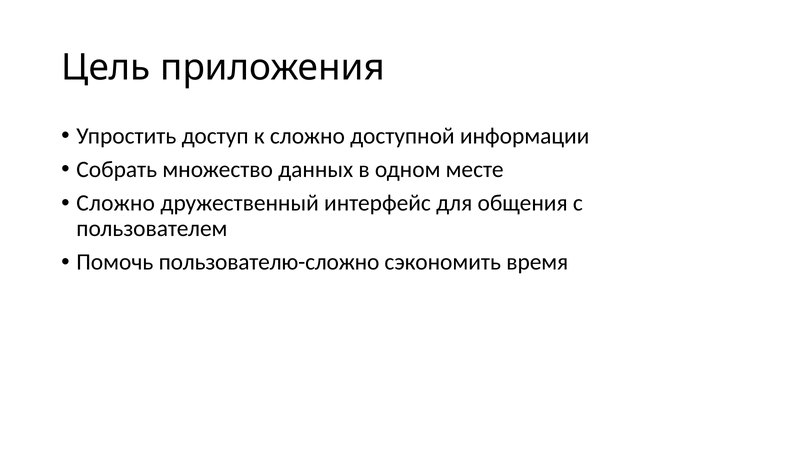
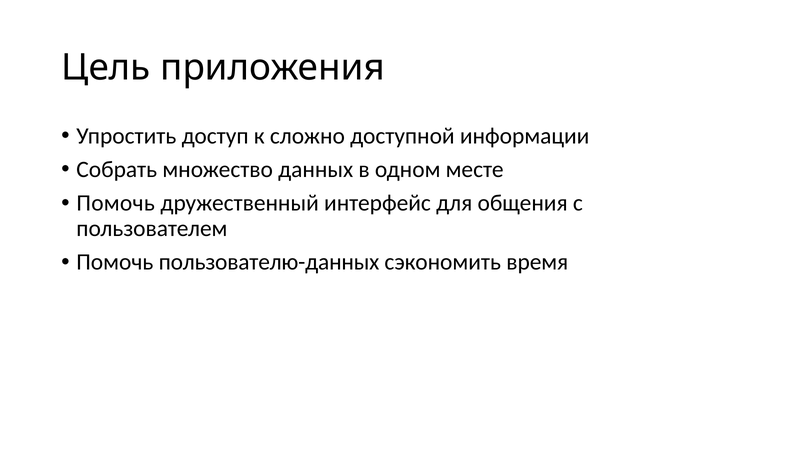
Сложно: Сложно -> Помочь (116, 203)
пользователю-сложно: пользователю-сложно -> пользователю-данных (269, 262)
